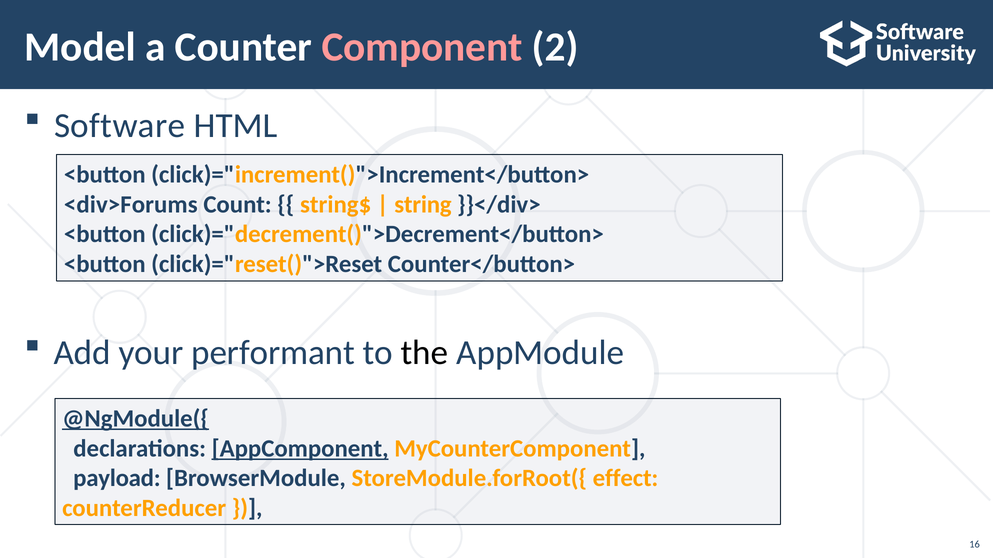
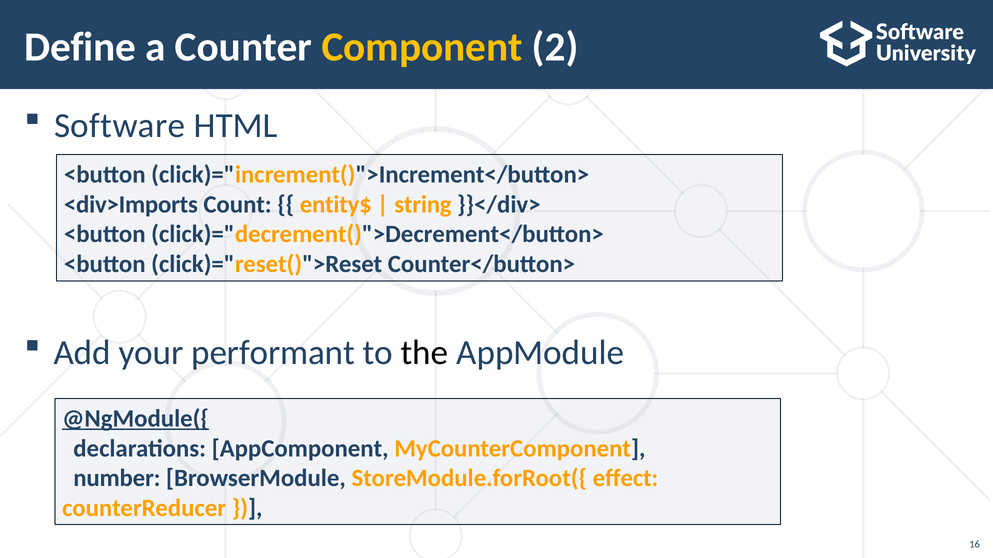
Model: Model -> Define (80, 47)
Component colour: pink -> yellow (422, 47)
<div>Forums: <div>Forums -> <div>Imports (131, 205)
string$: string$ -> entity$ (336, 205)
AppComponent underline: present -> none (300, 449)
payload: payload -> number (117, 479)
